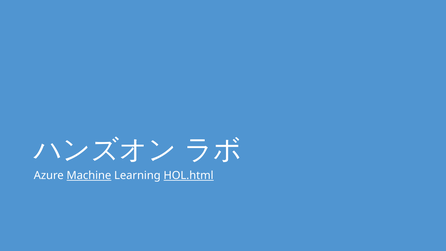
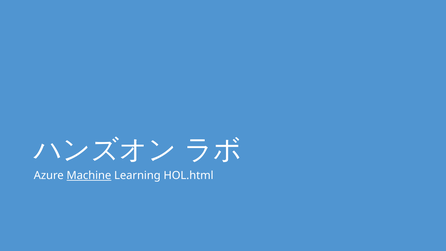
HOL.html underline: present -> none (189, 176)
